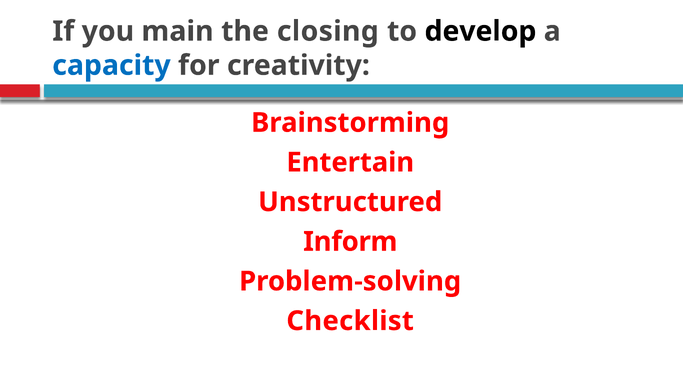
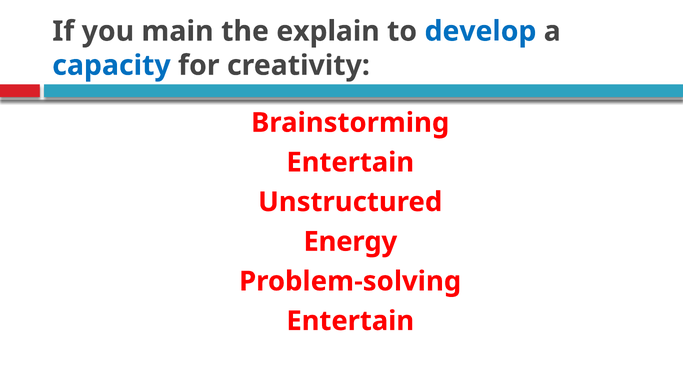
closing: closing -> explain (328, 31)
develop colour: black -> blue (480, 31)
Inform: Inform -> Energy (350, 242)
Checklist: Checklist -> Entertain (350, 321)
